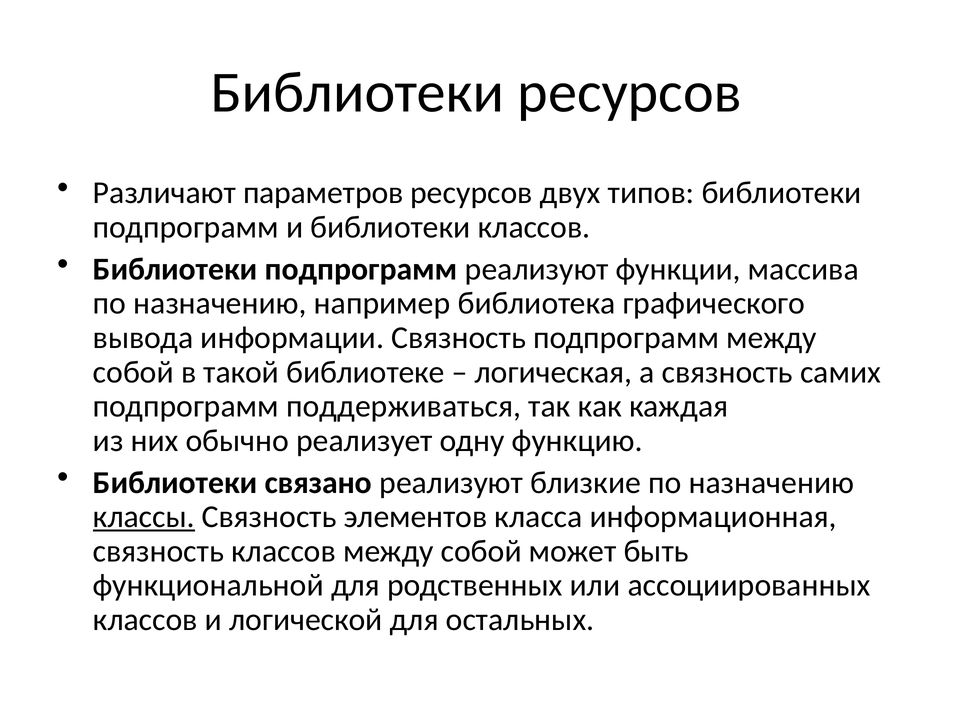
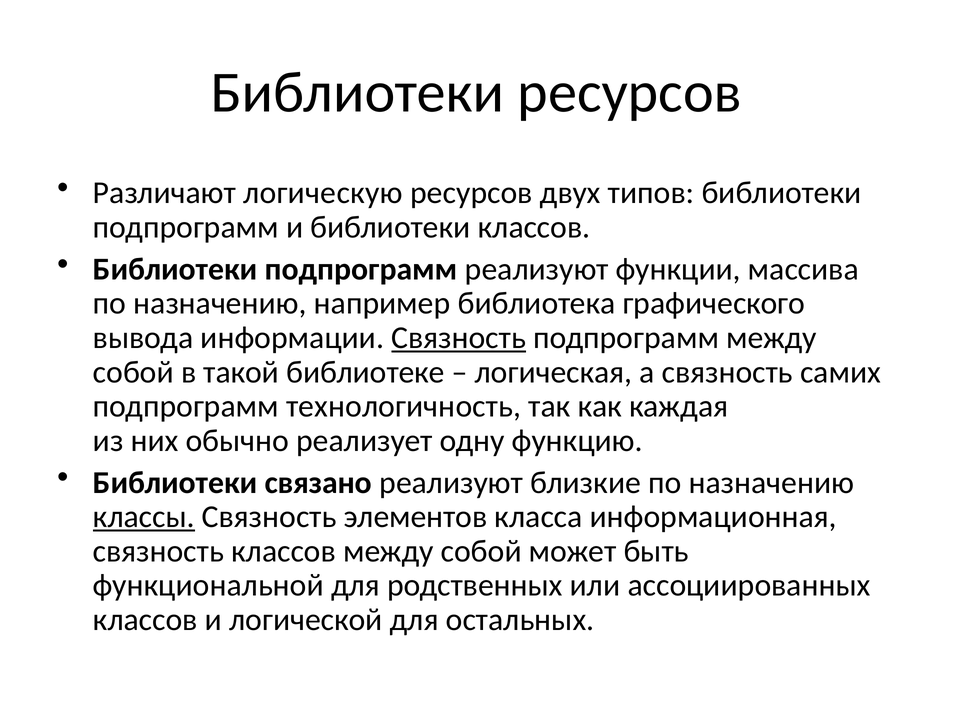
параметров: параметров -> логическую (323, 193)
Связность underline: none -> present (459, 338)
поддерживаться: поддерживаться -> технологичность (404, 406)
